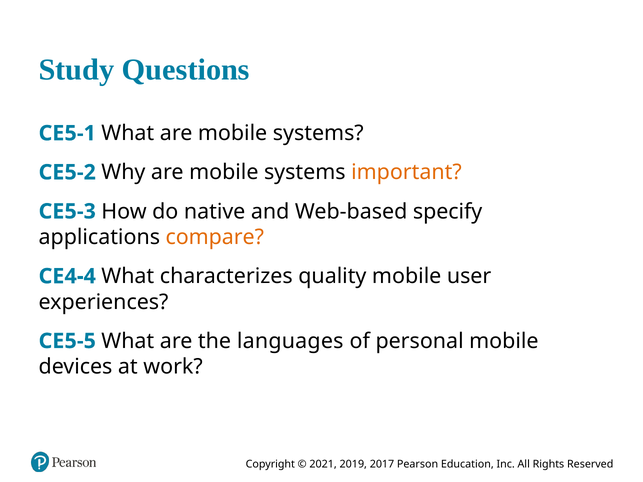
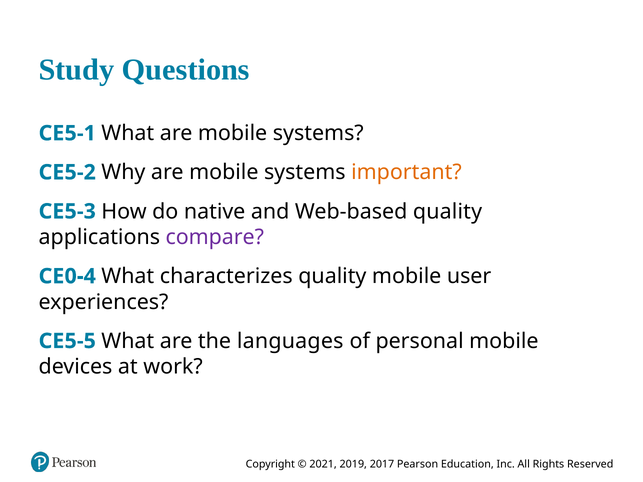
Web-based specify: specify -> quality (447, 212)
compare colour: orange -> purple (215, 237)
4-4: 4-4 -> 0-4 (80, 276)
